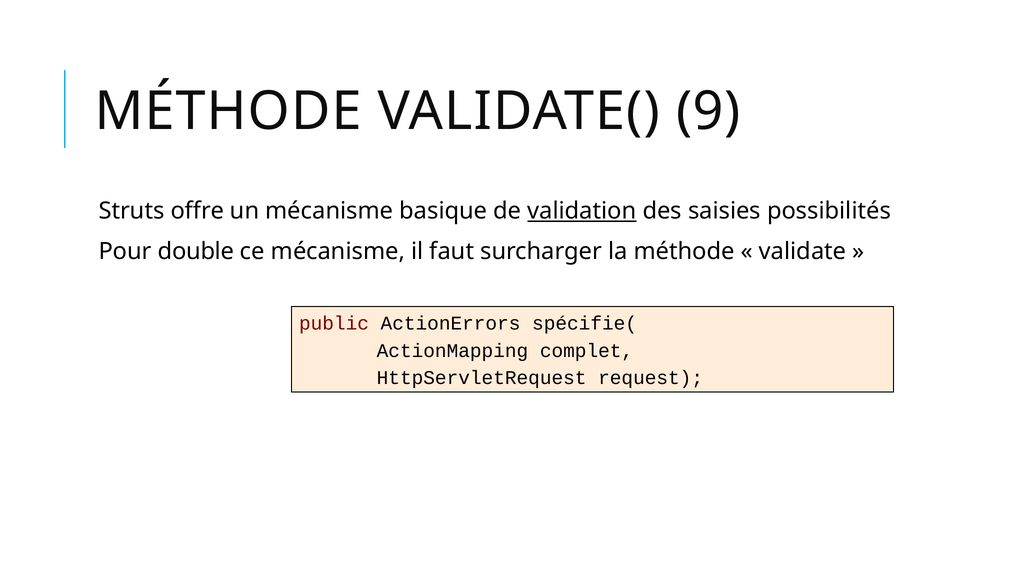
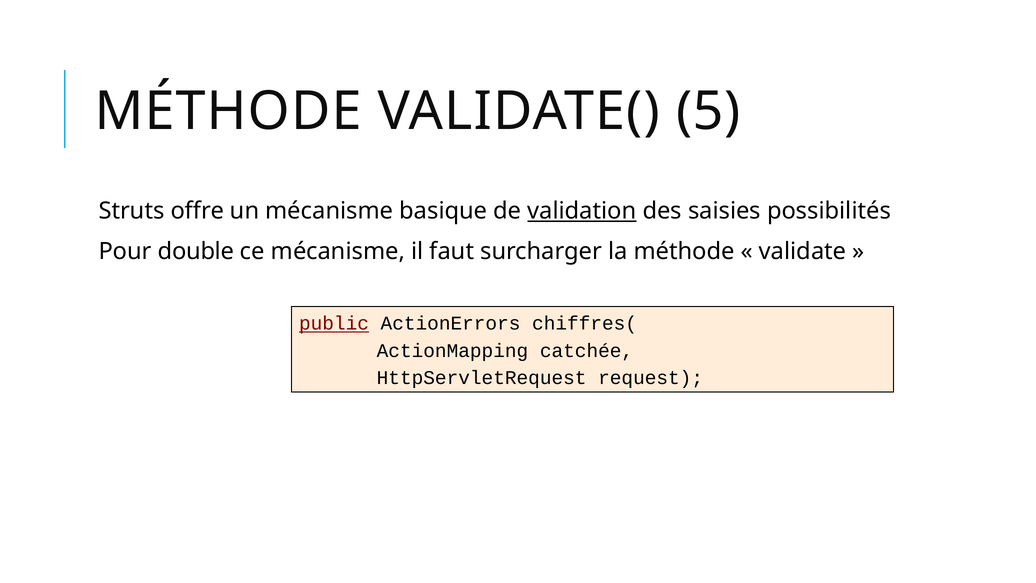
9: 9 -> 5 (708, 111)
public underline: none -> present (334, 323)
spécifie(: spécifie( -> chiffres( (585, 323)
complet: complet -> catchée (587, 351)
